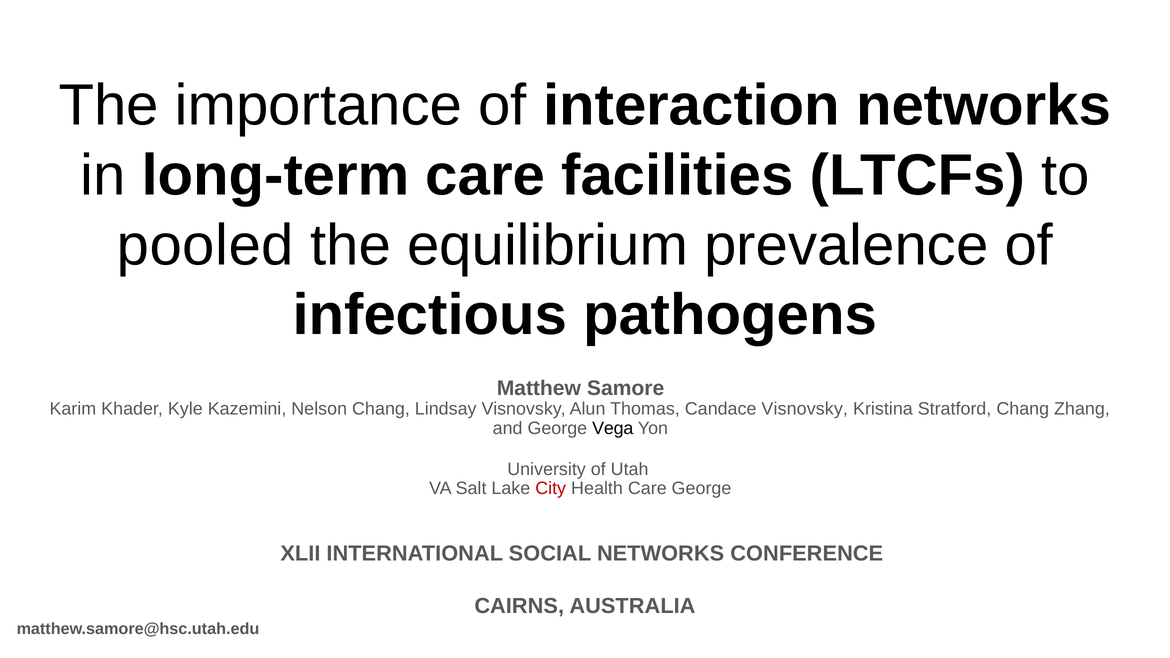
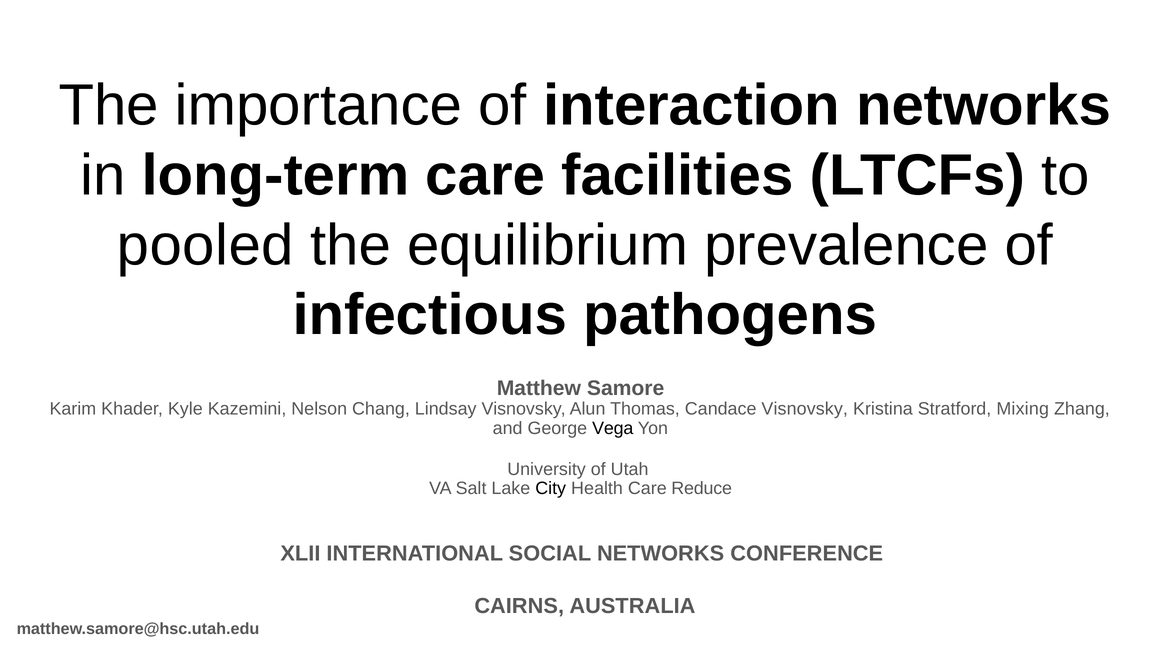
Stratford Chang: Chang -> Mixing (1023, 409)
City colour: red -> black (551, 489)
Care George: George -> Reduce (702, 489)
